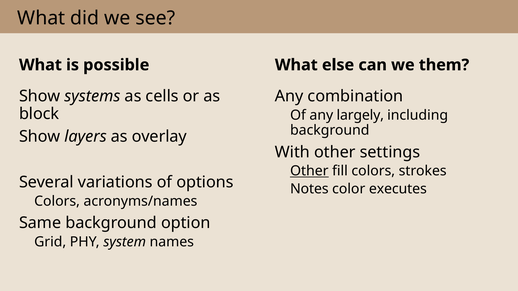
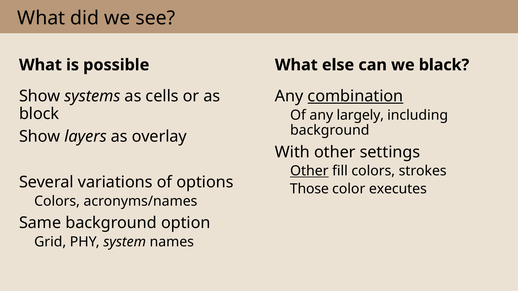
them: them -> black (444, 65)
combination underline: none -> present (355, 96)
Notes: Notes -> Those (309, 189)
